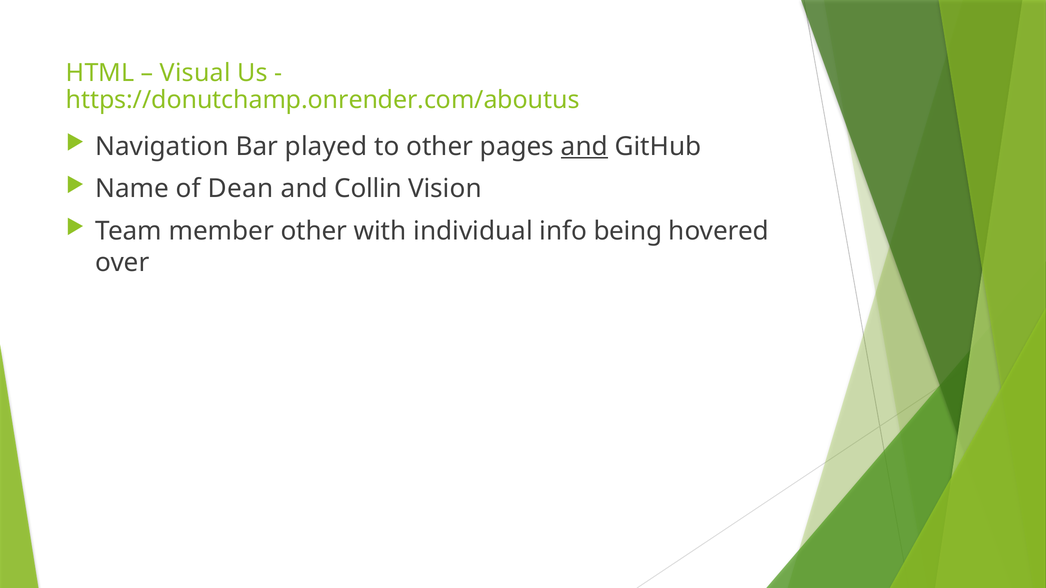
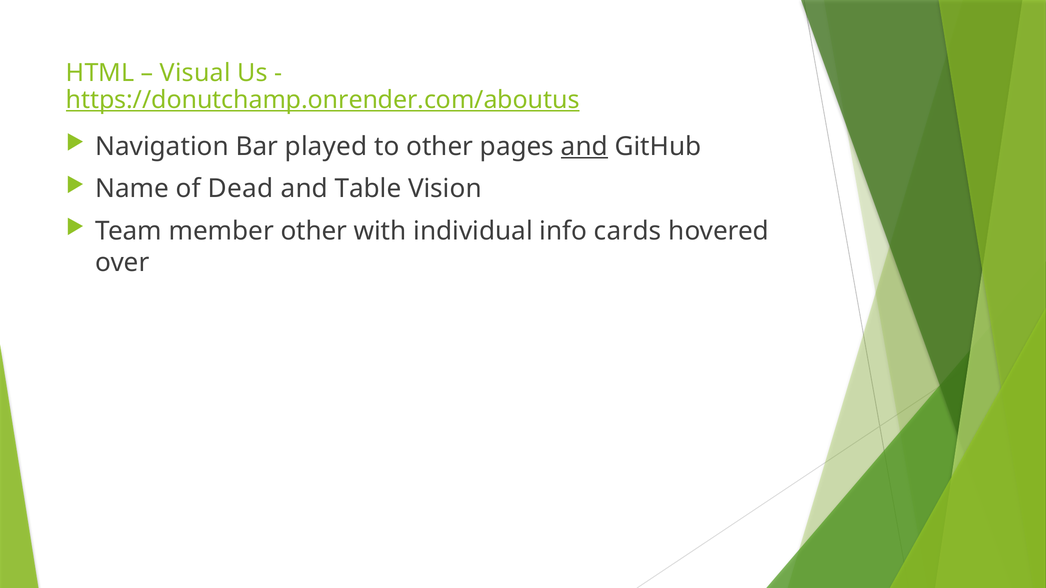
https://donutchamp.onrender.com/aboutus underline: none -> present (323, 100)
Dean: Dean -> Dead (241, 189)
Collin: Collin -> Table (368, 189)
being: being -> cards (628, 231)
